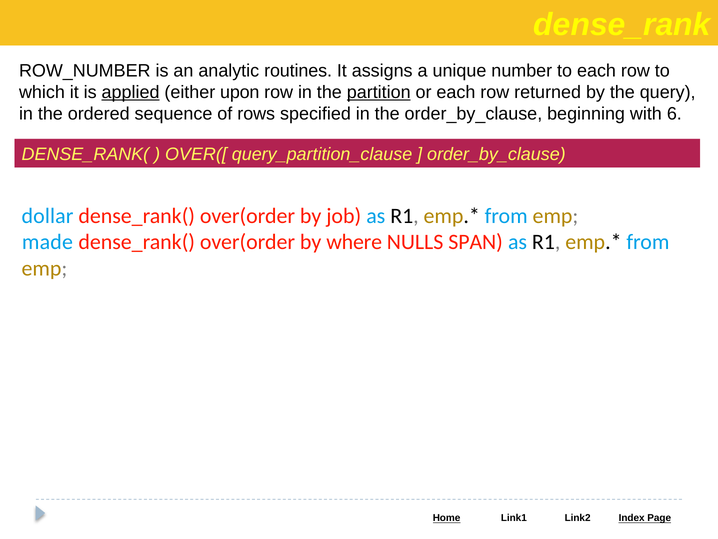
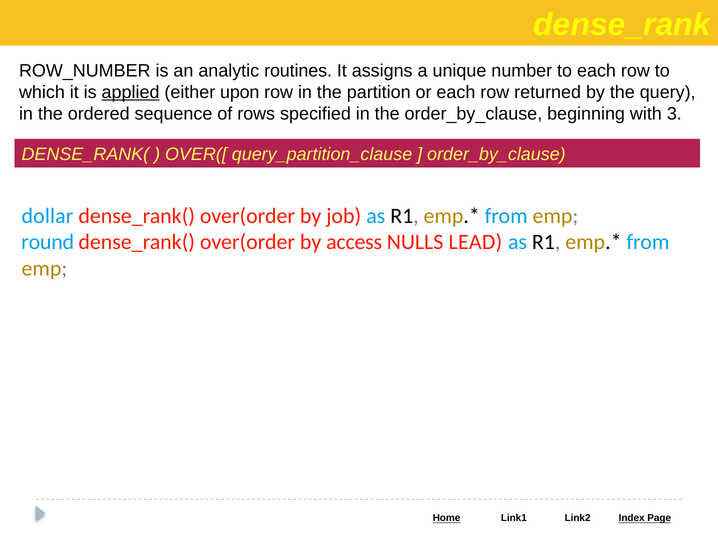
partition underline: present -> none (379, 92)
6: 6 -> 3 (674, 114)
made: made -> round (48, 242)
where: where -> access (354, 242)
SPAN: SPAN -> LEAD (475, 242)
